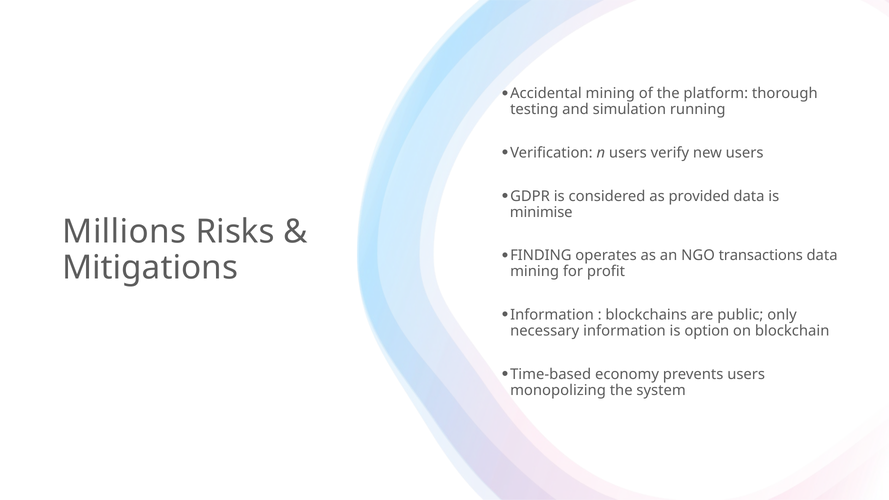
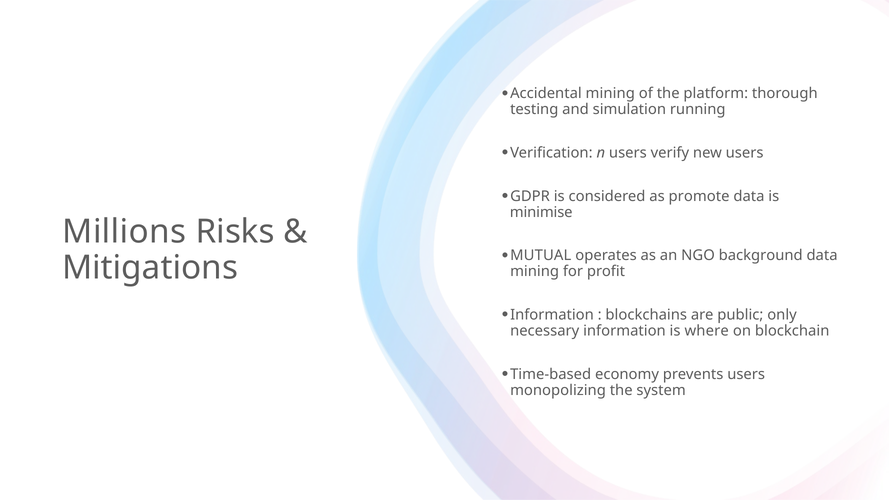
provided: provided -> promote (699, 196)
FINDING: FINDING -> MUTUAL (541, 256)
transactions: transactions -> background (761, 256)
option: option -> where (707, 331)
